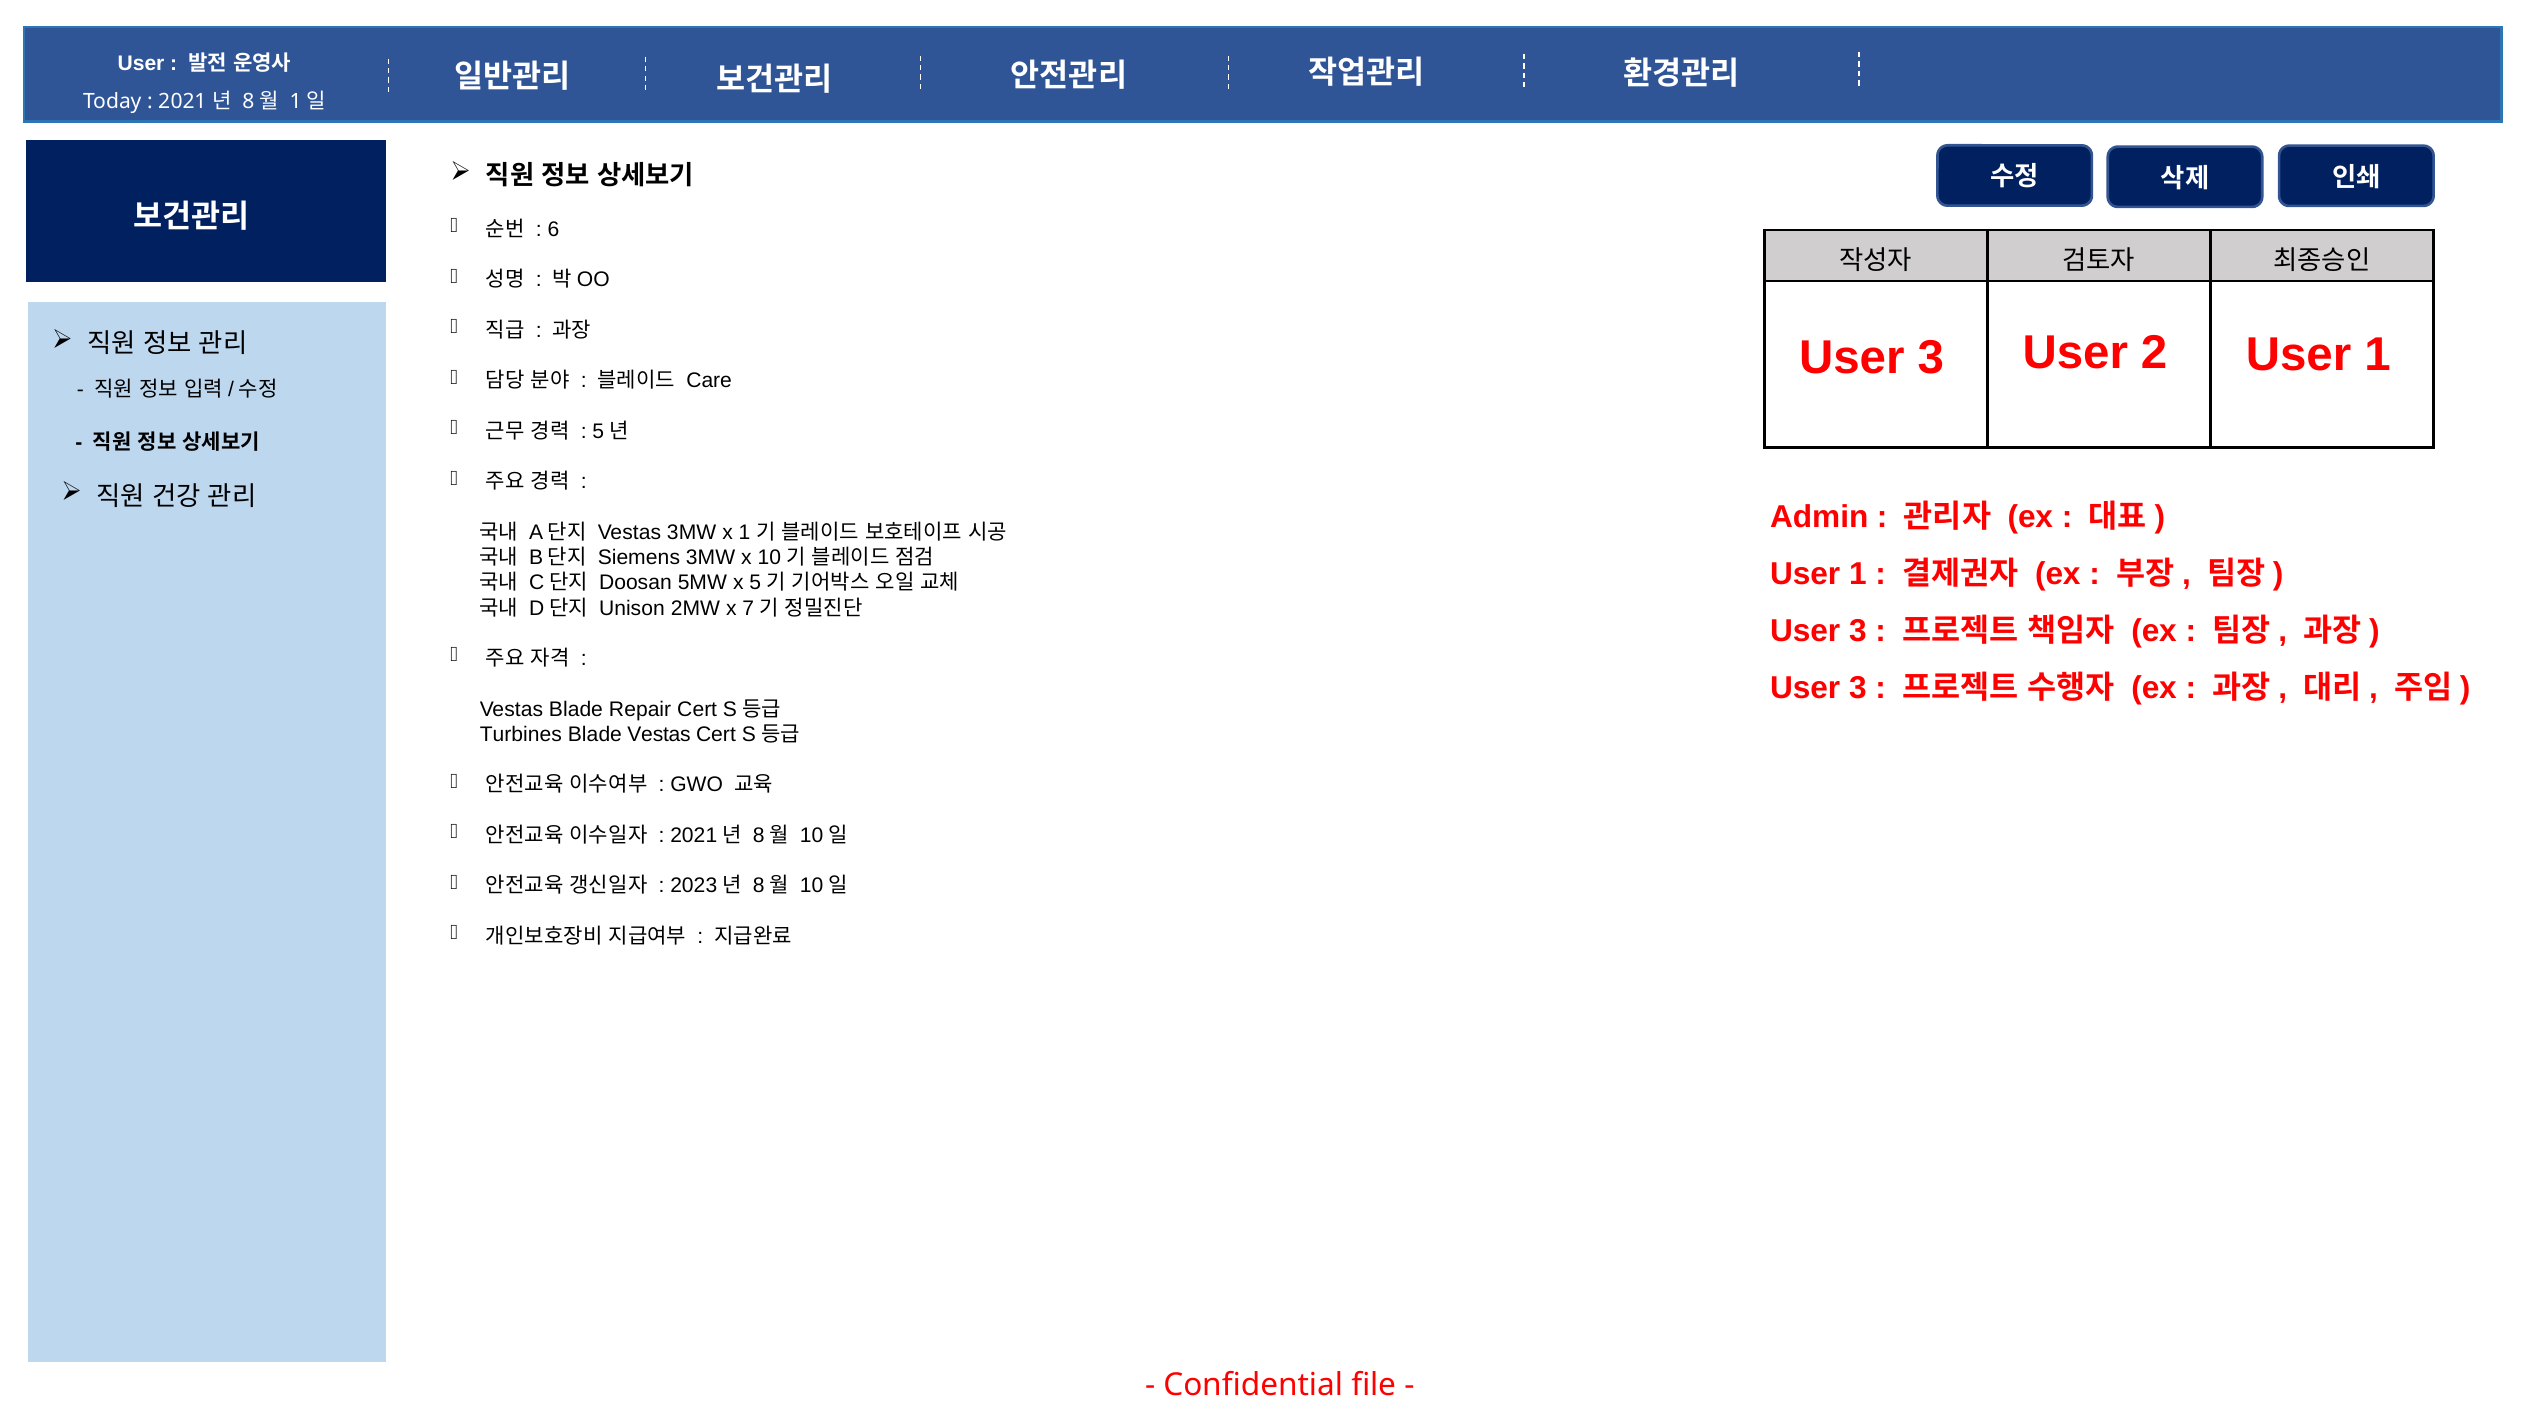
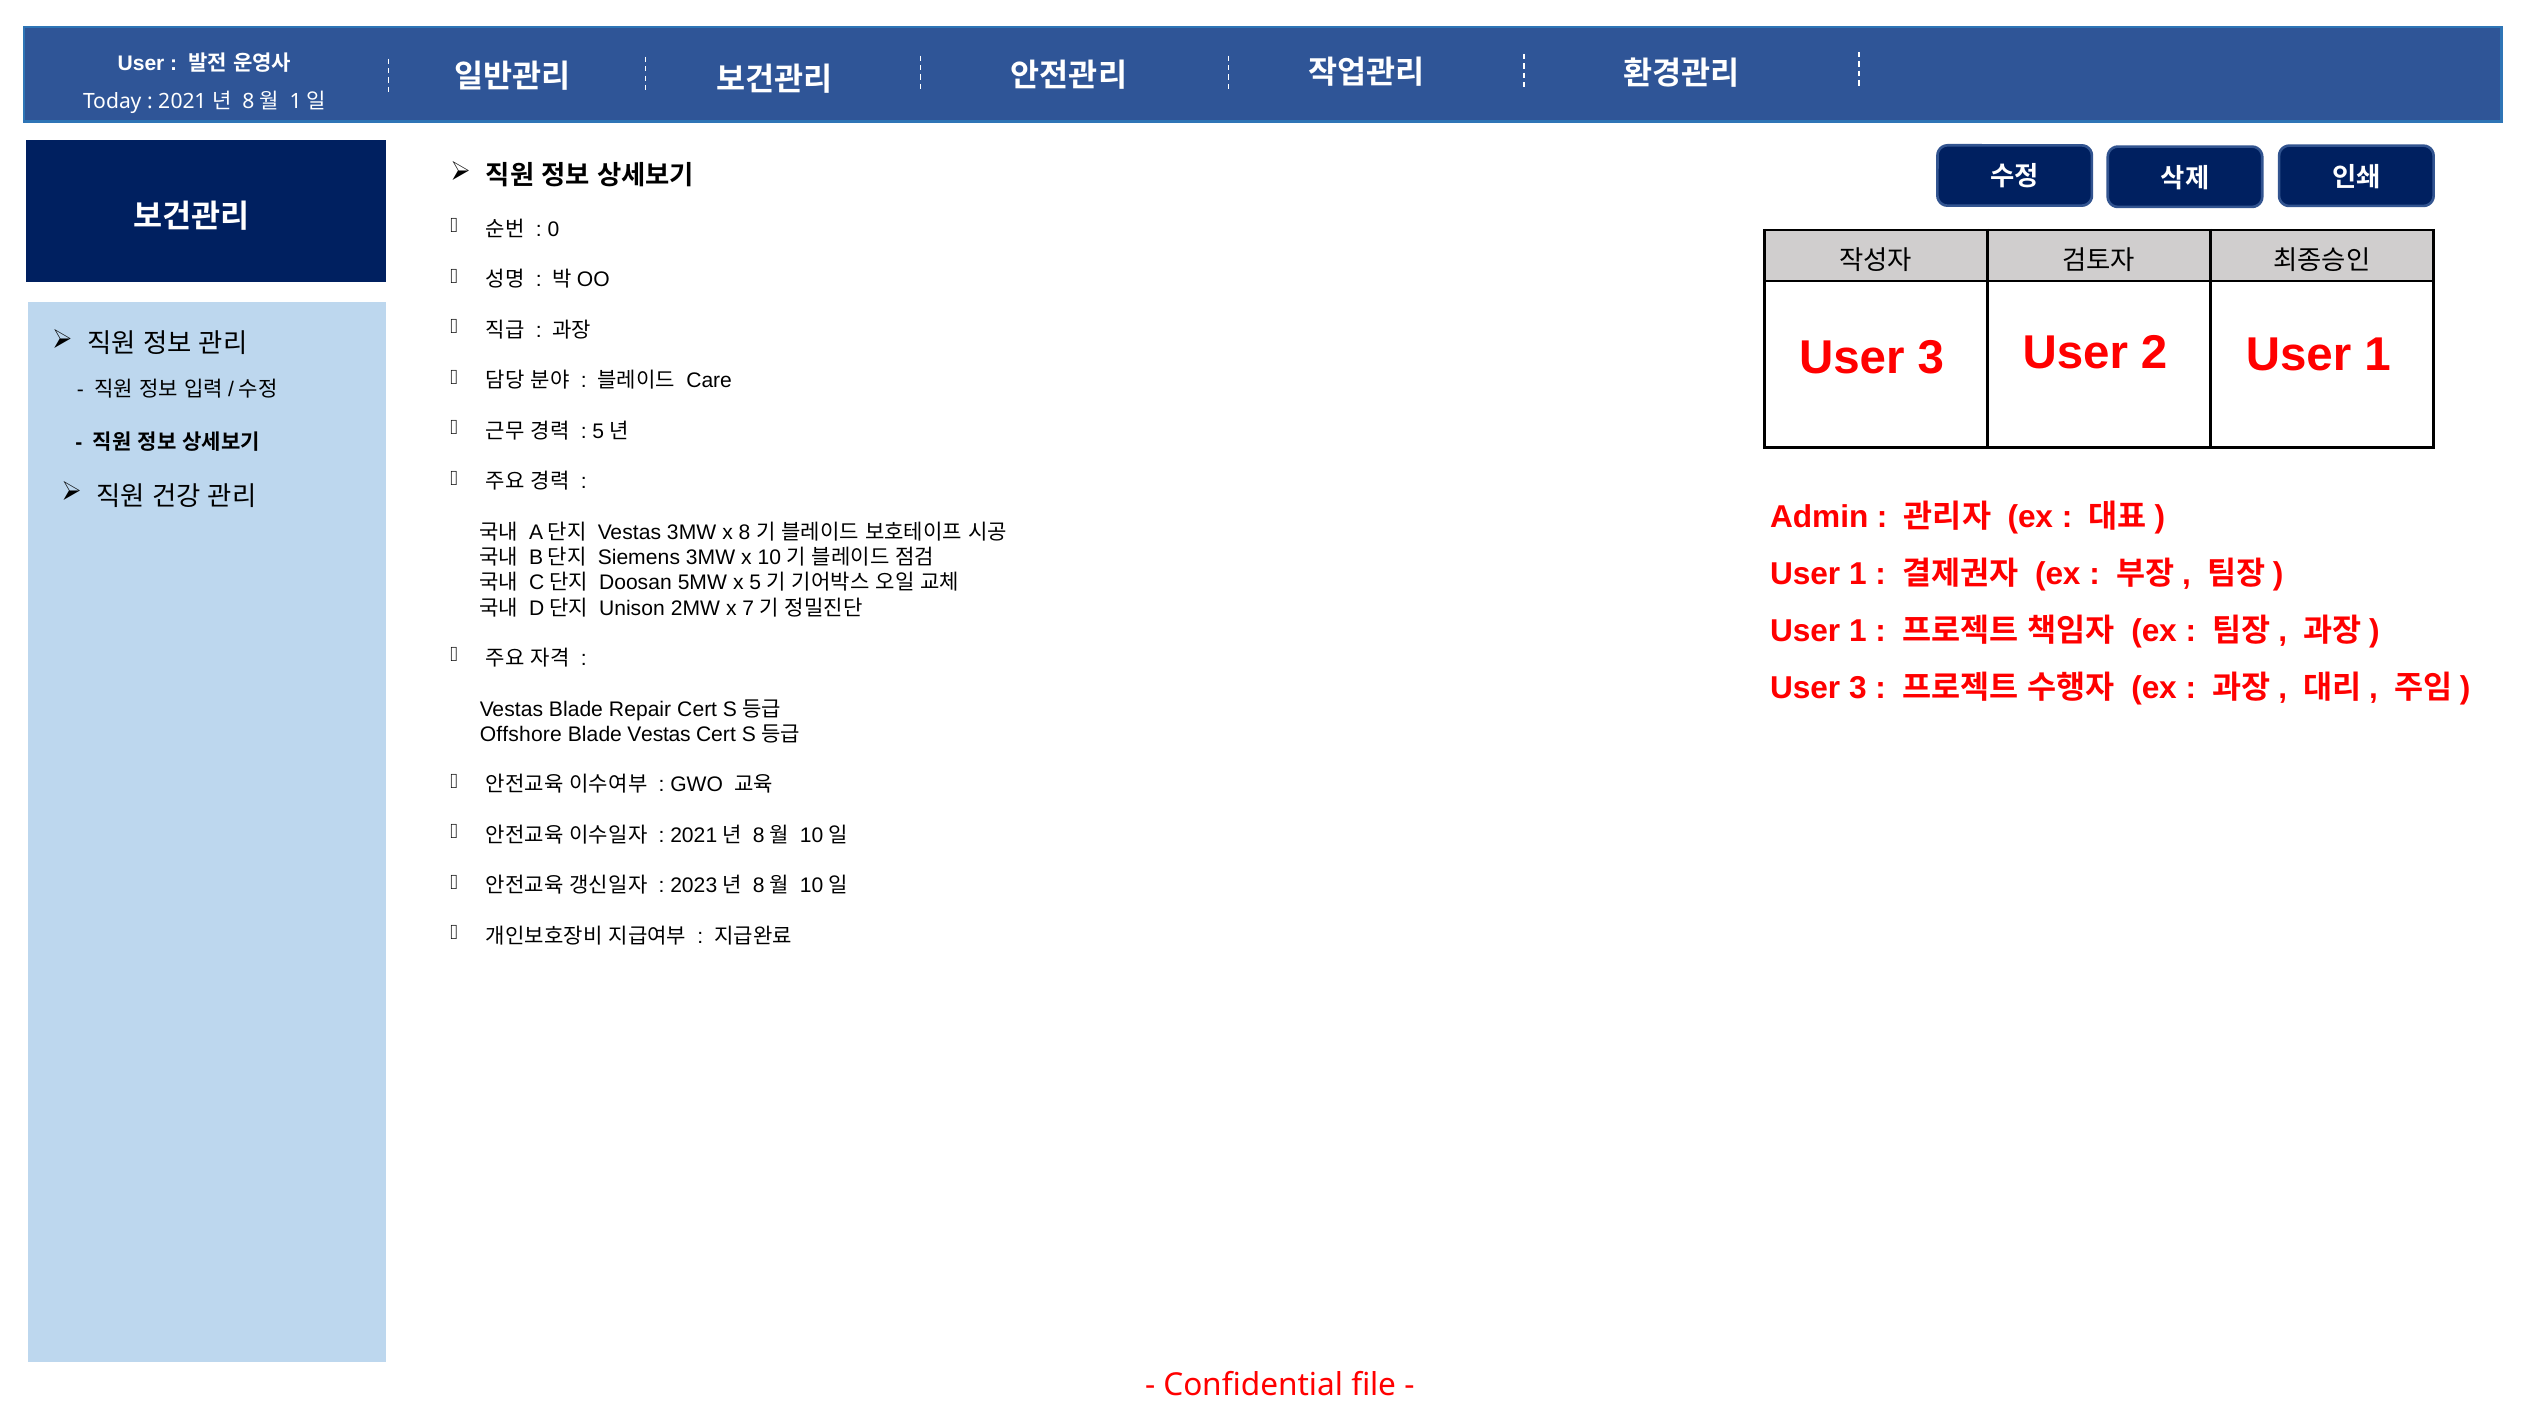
6: 6 -> 0 (553, 230)
x 1: 1 -> 8 (745, 533)
3: 3 -> 1 (1858, 632)
Turbines: Turbines -> Offshore (521, 735)
